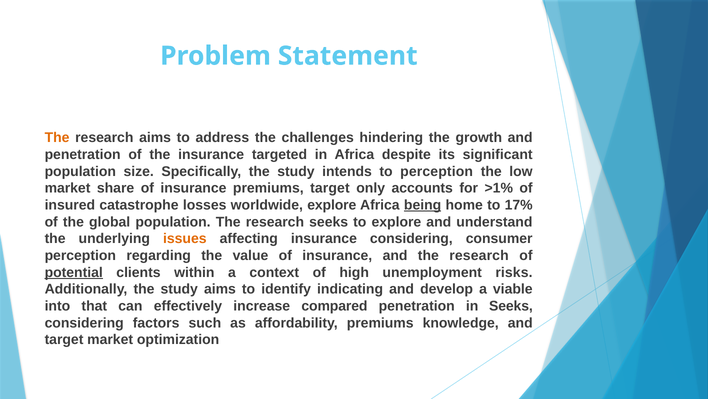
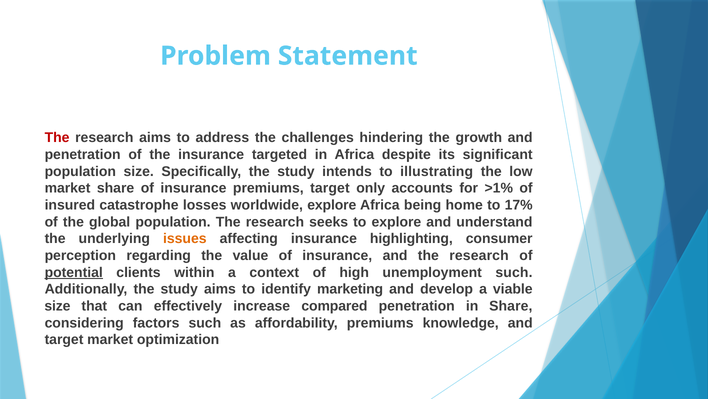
The colour: orange -> red (57, 138)
to perception: perception -> illustrating (437, 171)
being underline: present -> none (423, 205)
insurance considering: considering -> highlighting (411, 238)
unemployment risks: risks -> such (514, 272)
indicating: indicating -> marketing (350, 289)
into: into -> size (57, 306)
in Seeks: Seeks -> Share (511, 306)
